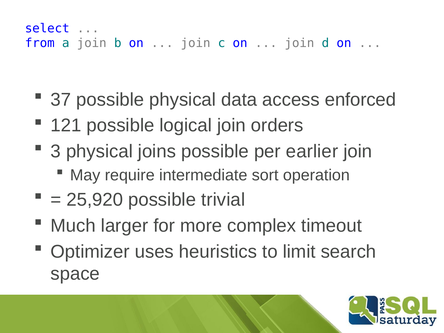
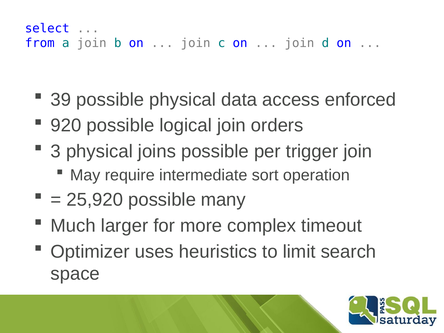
37: 37 -> 39 (61, 100)
121: 121 -> 920 (66, 126)
earlier: earlier -> trigger (312, 151)
trivial: trivial -> many (223, 200)
